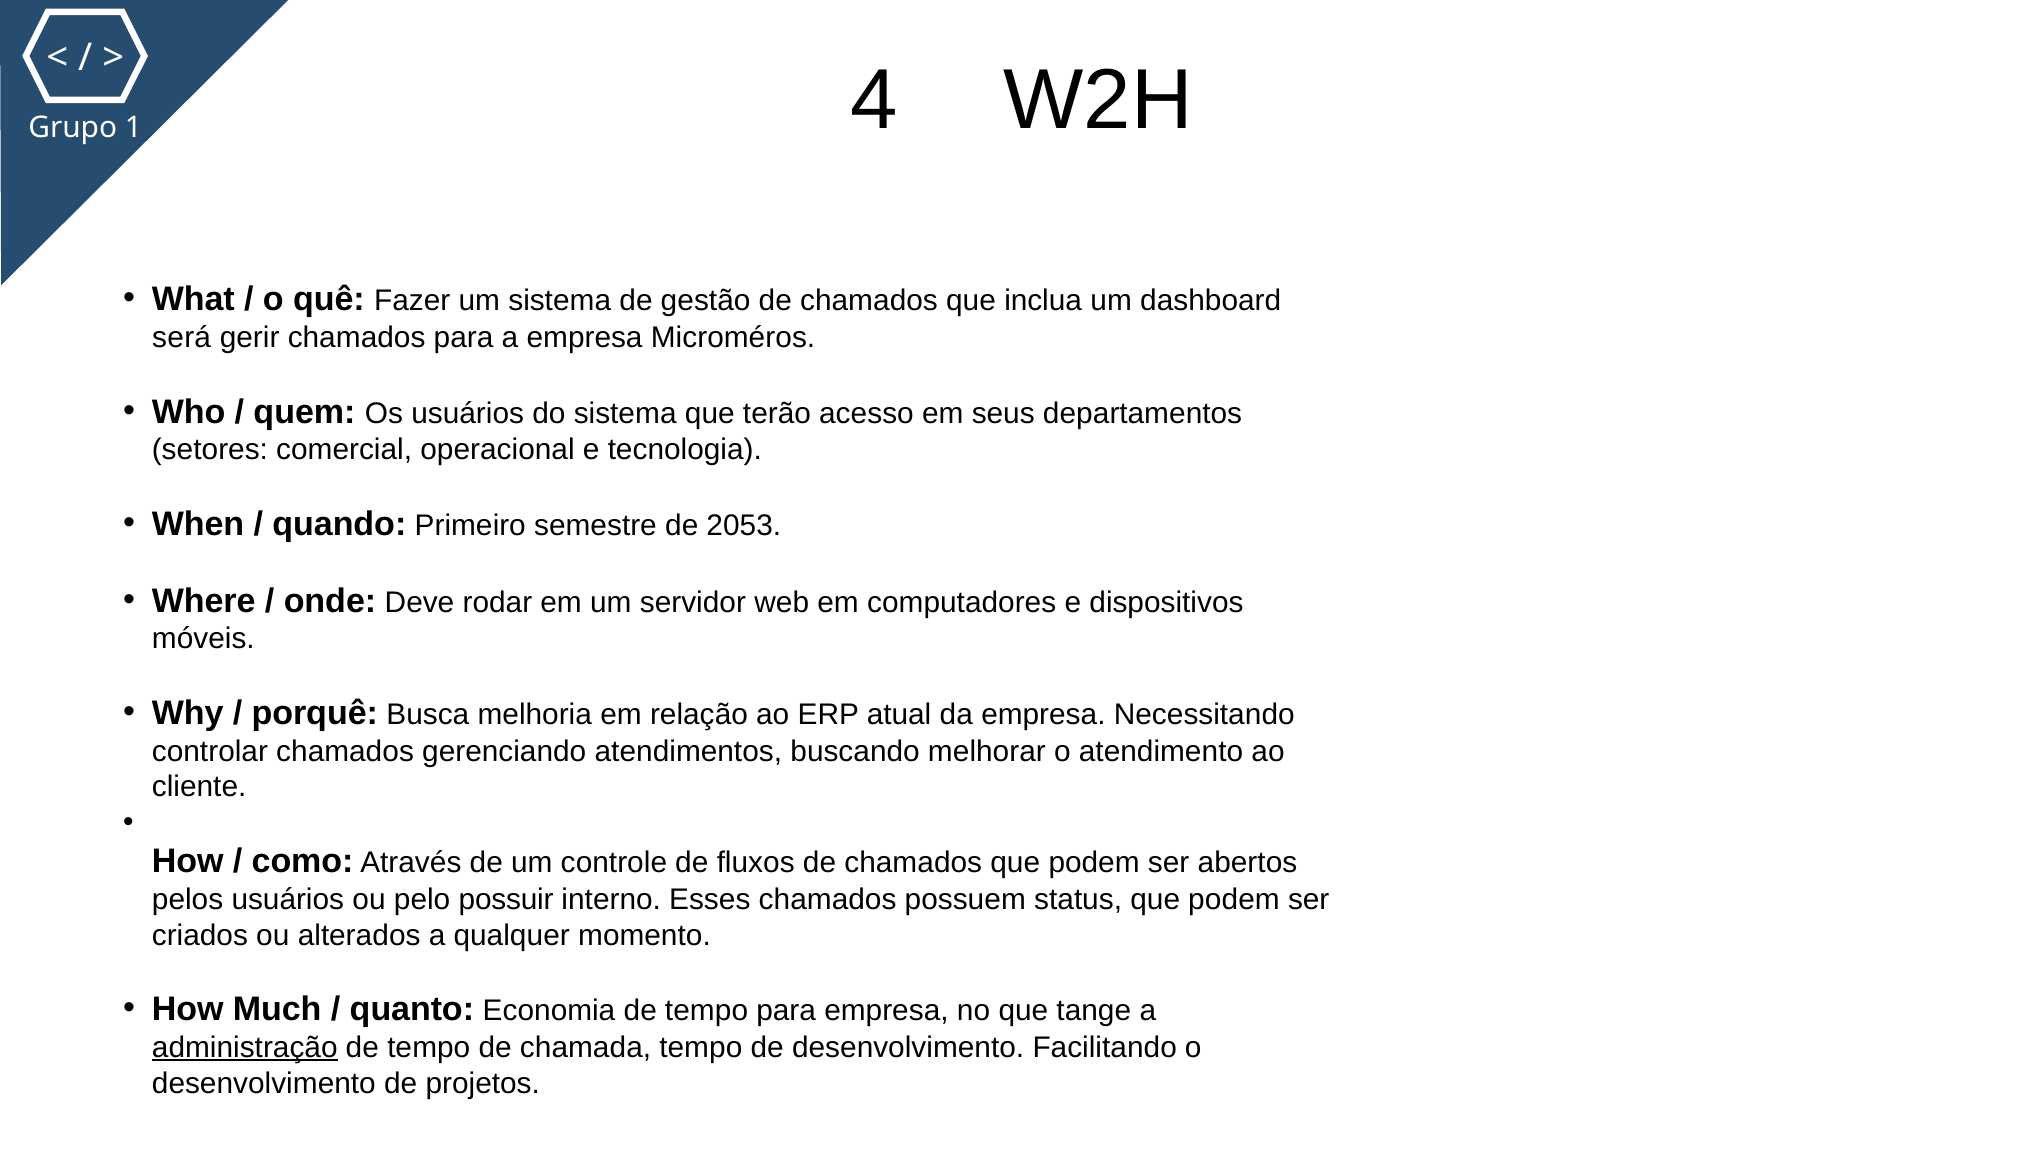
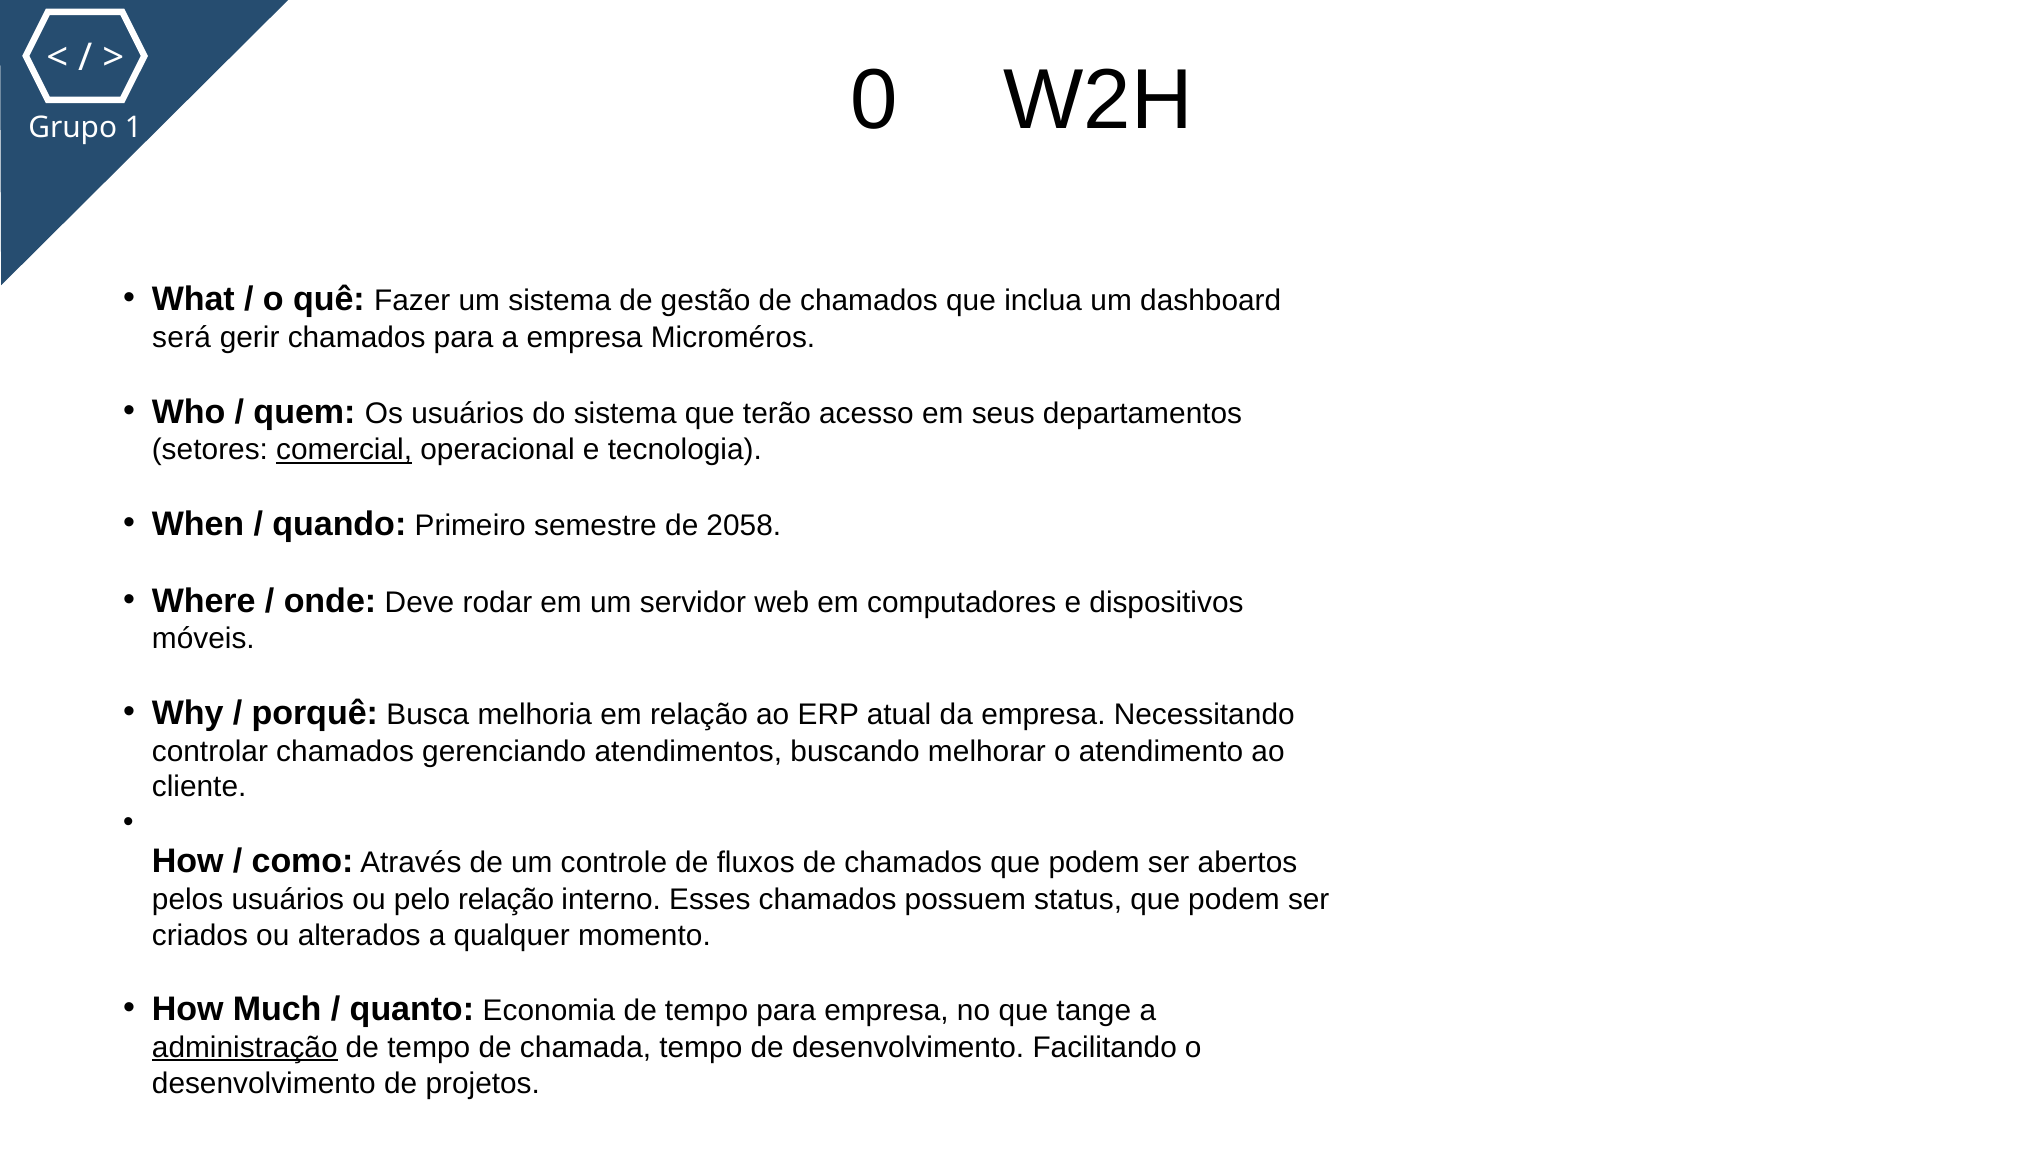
4: 4 -> 0 (874, 101)
comercial underline: none -> present (344, 450)
2053: 2053 -> 2058 (744, 526)
pelo possuir: possuir -> relação (506, 900)
